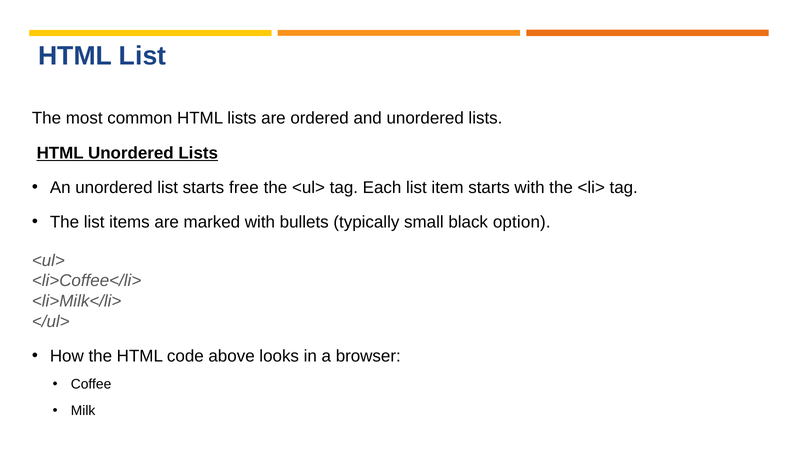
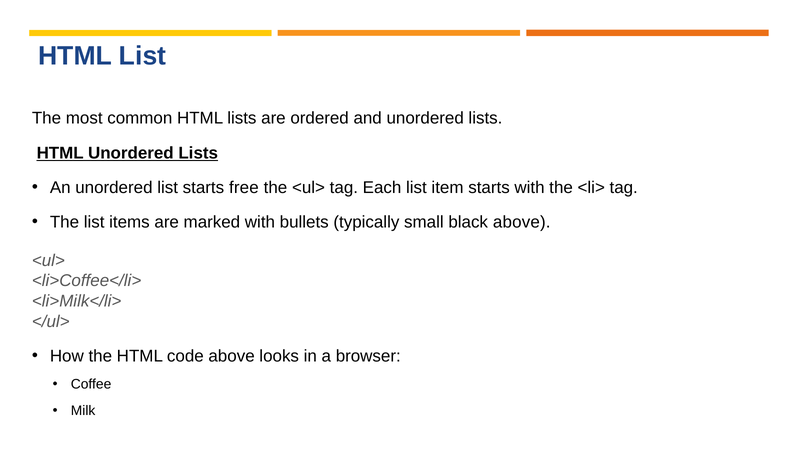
black option: option -> above (522, 222)
